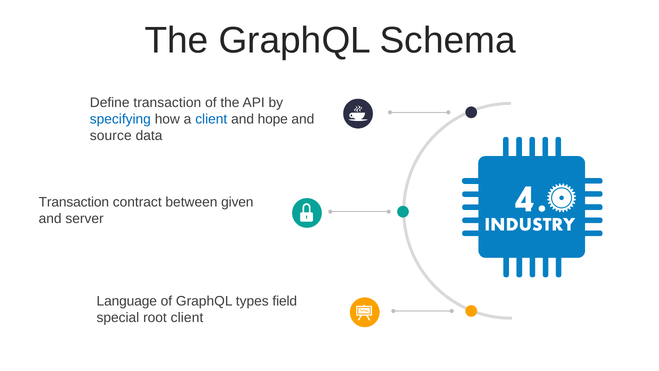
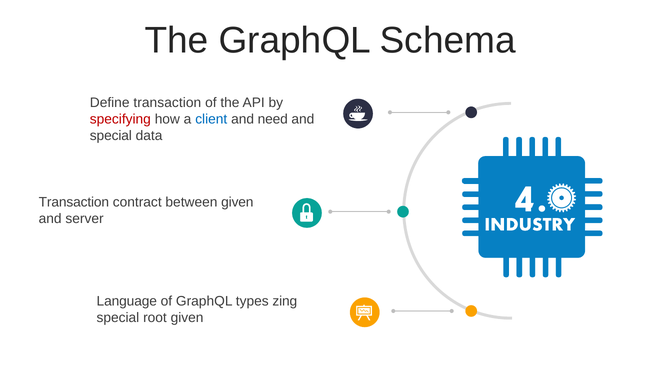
specifying colour: blue -> red (120, 119)
hope: hope -> need (273, 119)
source: source -> special (111, 136)
field: field -> zing (285, 301)
root client: client -> given (187, 318)
